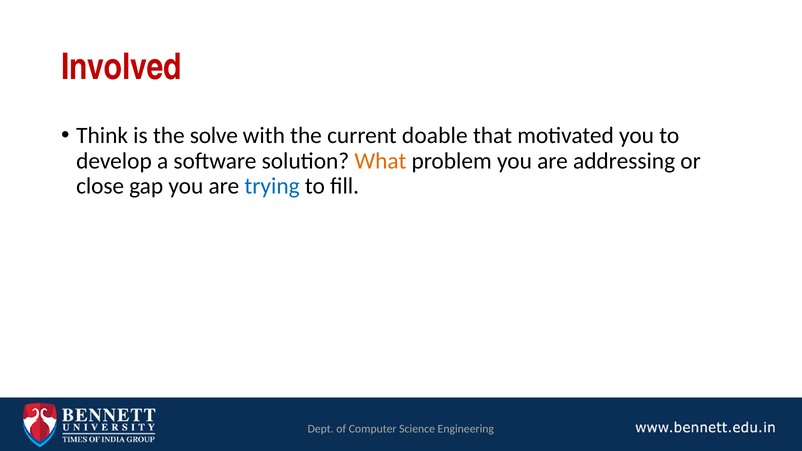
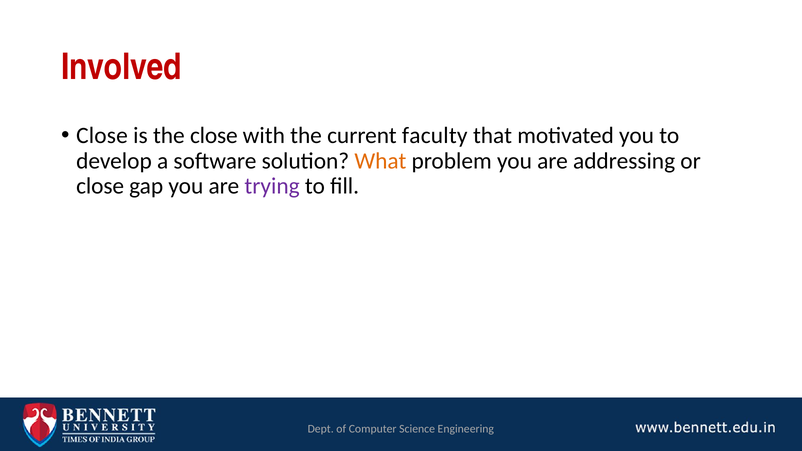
Think: Think -> Close (102, 136)
the solve: solve -> close (214, 136)
doable: doable -> faculty (435, 136)
trying colour: blue -> purple (272, 186)
